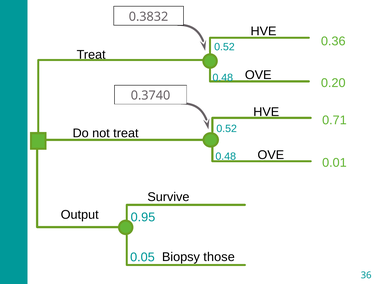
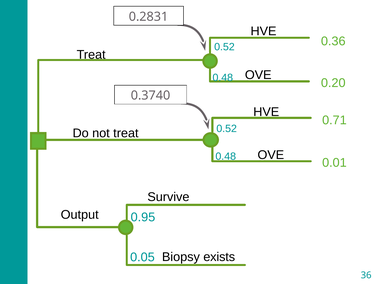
0.3832: 0.3832 -> 0.2831 (149, 17)
those: those -> exists (219, 257)
